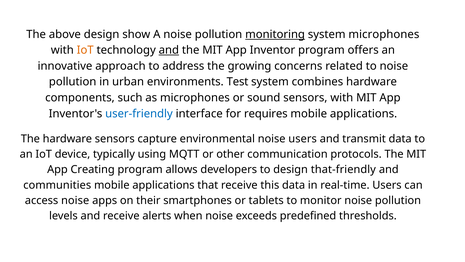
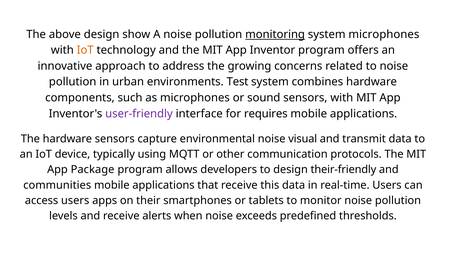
and underline: present -> none (169, 50)
user-friendly colour: blue -> purple (139, 113)
noise users: users -> visual (303, 139)
Creating: Creating -> Package (93, 169)
that-friendly: that-friendly -> their-friendly (343, 169)
access noise: noise -> users (75, 200)
